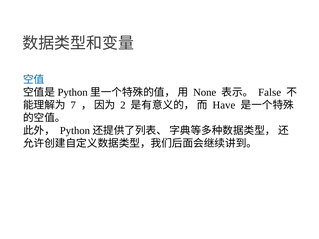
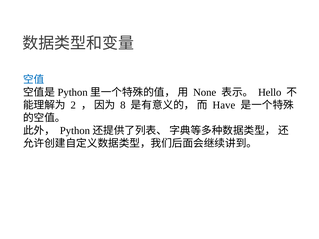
False: False -> Hello (270, 92)
7: 7 -> 2 (73, 105)
2: 2 -> 8 (123, 105)
